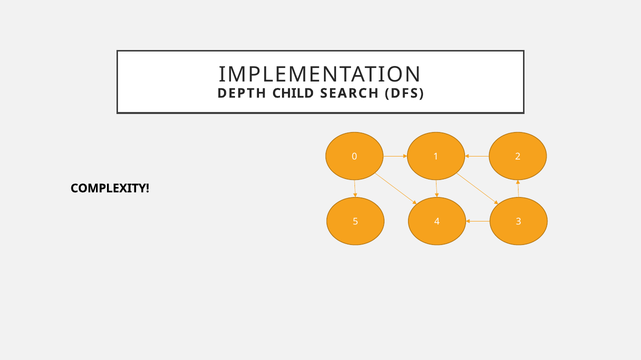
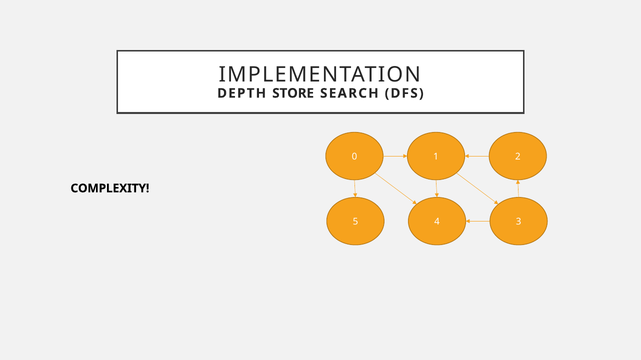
CHILD: CHILD -> STORE (293, 93)
